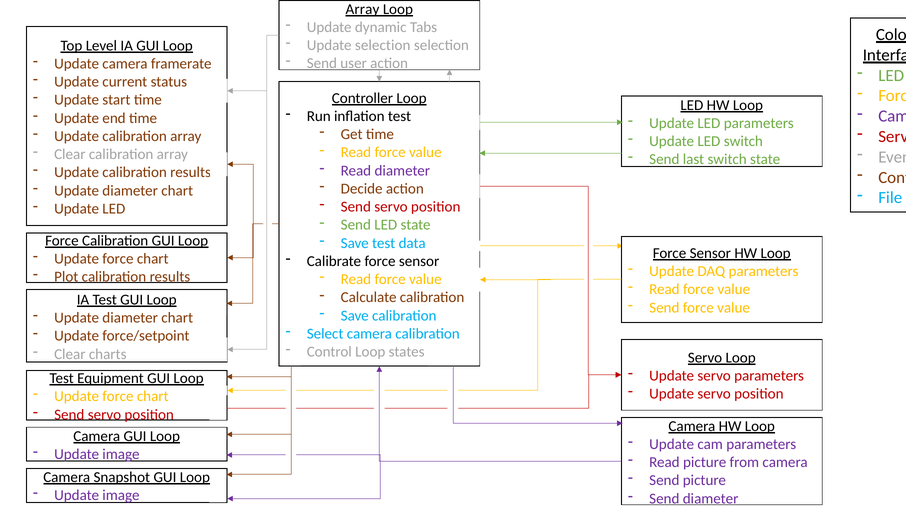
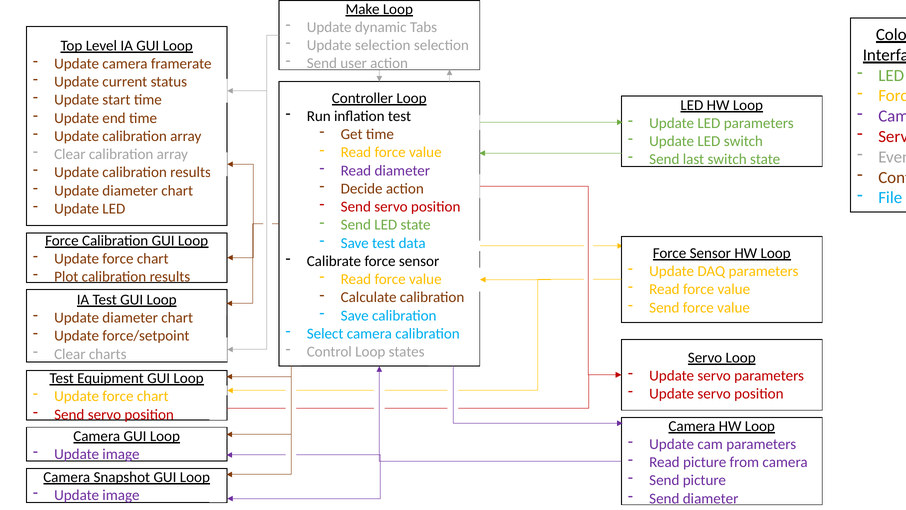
Array: Array -> Make (363, 9)
